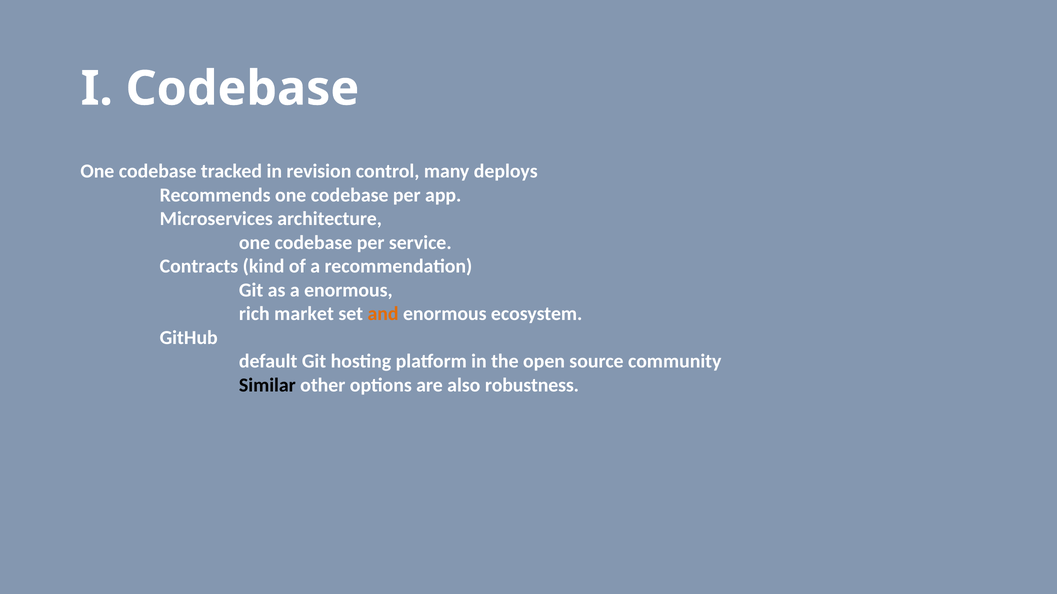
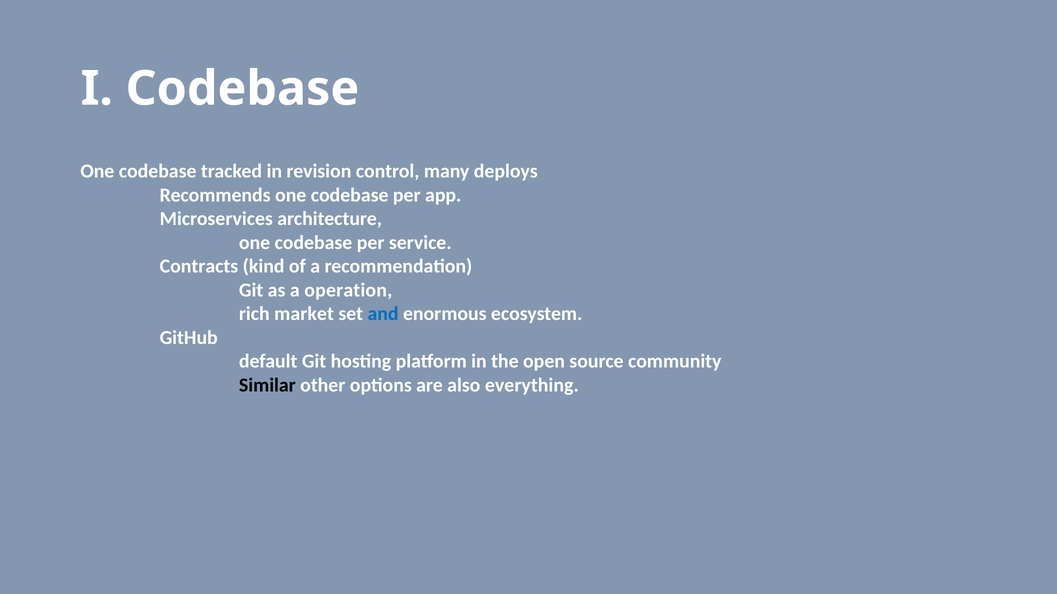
a enormous: enormous -> operation (348, 290)
and colour: orange -> blue (383, 314)
robustness: robustness -> everything (532, 385)
